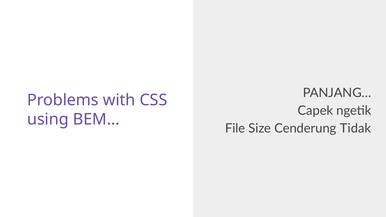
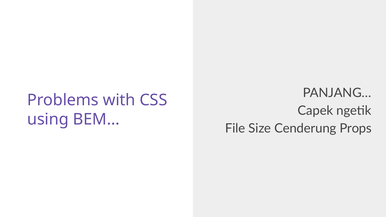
Tidak: Tidak -> Props (356, 128)
